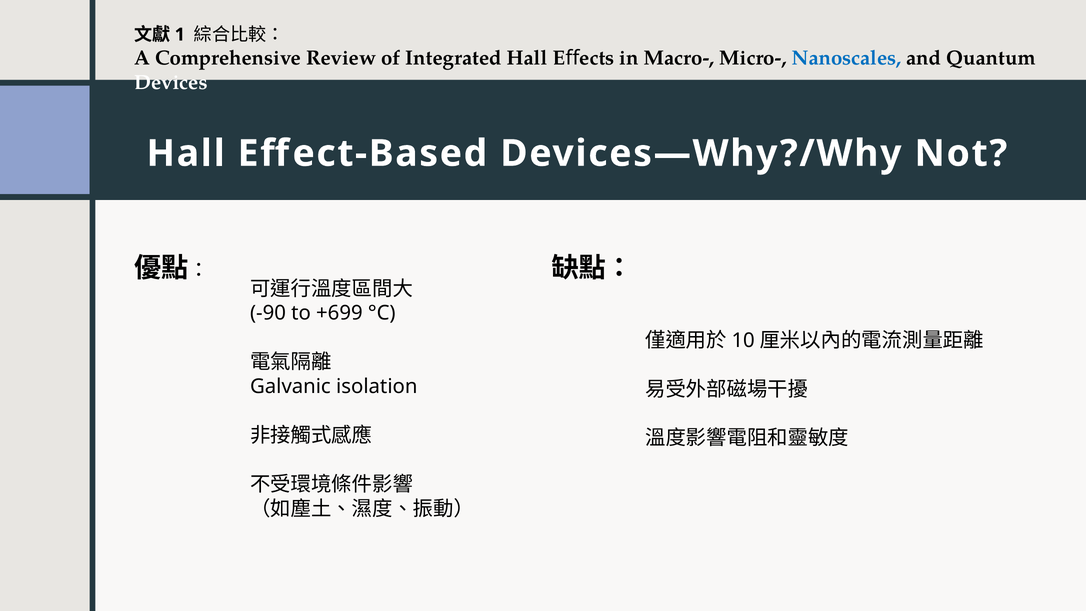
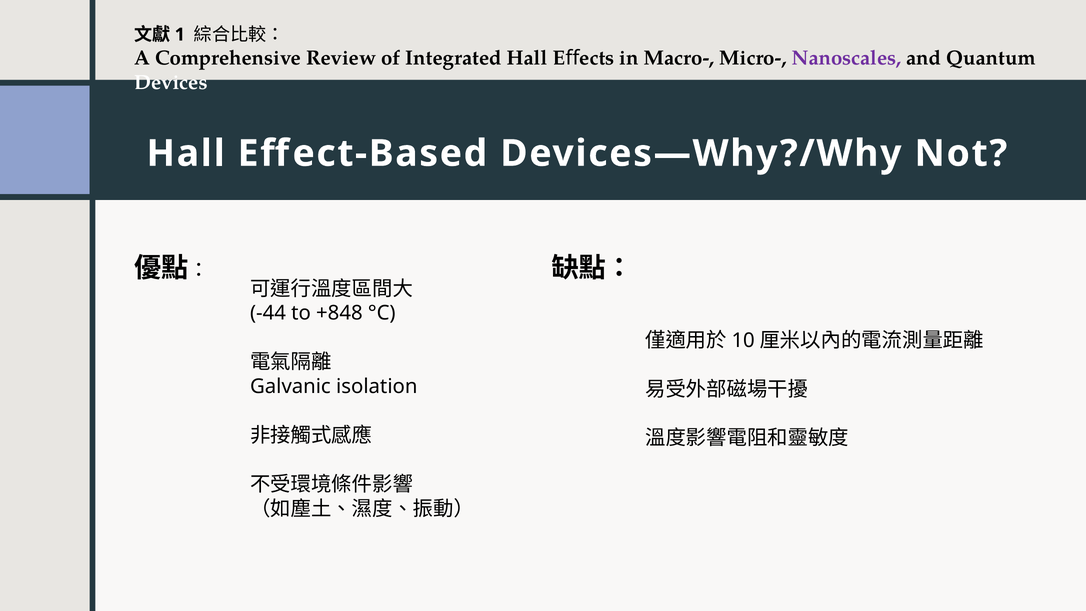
Nanoscales colour: blue -> purple (846, 58)
-90: -90 -> -44 (268, 313)
+699: +699 -> +848 (339, 313)
